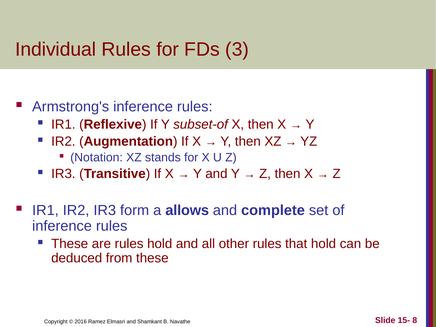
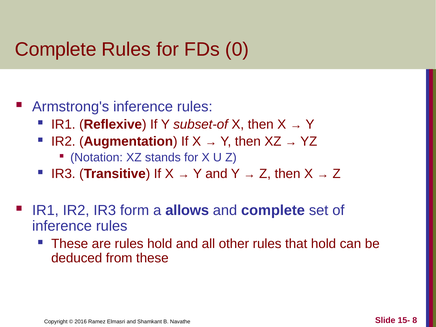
Individual: Individual -> Complete (56, 49)
3: 3 -> 0 (237, 49)
